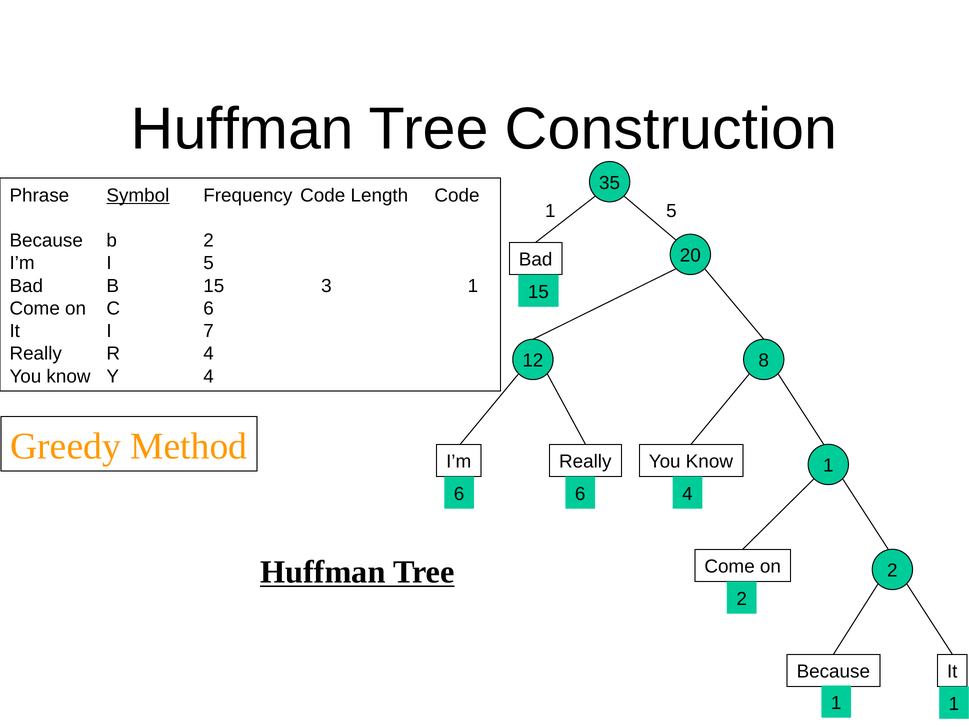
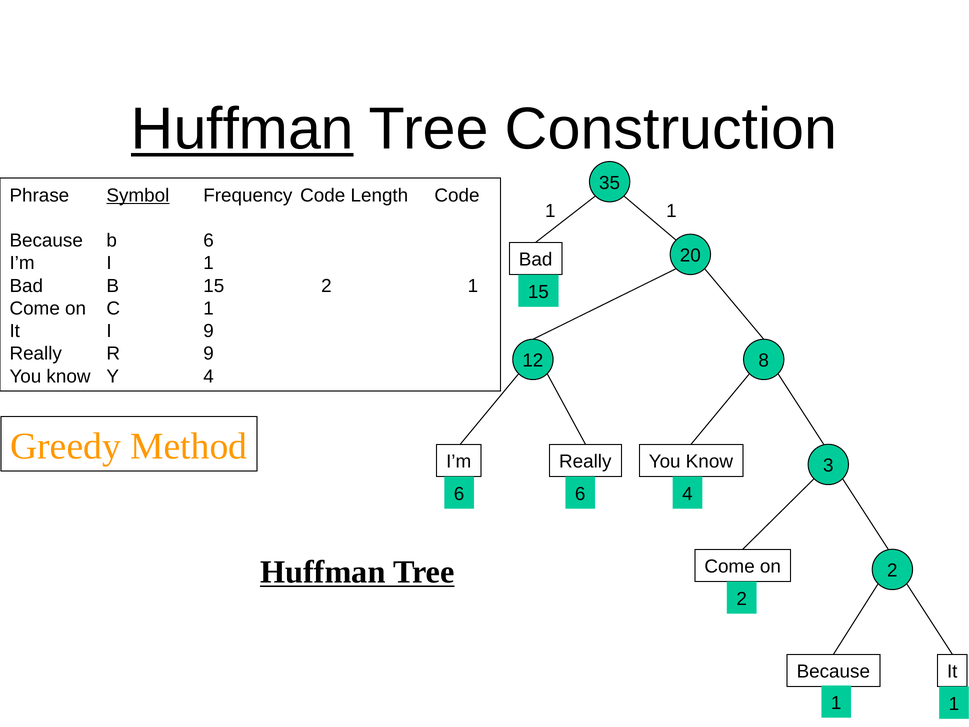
Huffman underline: none -> present (242, 129)
1 5: 5 -> 1 (671, 211)
b 2: 2 -> 6 (209, 240)
I 5: 5 -> 1 (209, 263)
15 3: 3 -> 2 (326, 286)
C 6: 6 -> 1 (209, 308)
I 7: 7 -> 9 (209, 331)
R 4: 4 -> 9 (209, 354)
Method 1: 1 -> 3 (828, 466)
